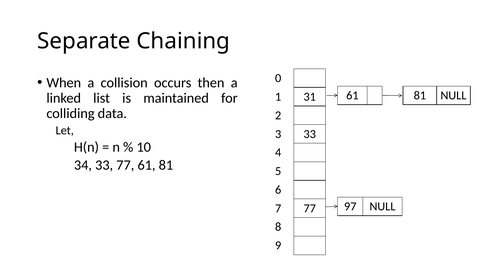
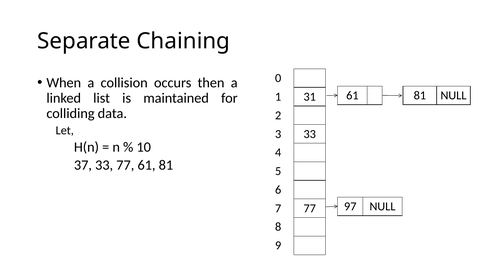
34: 34 -> 37 (83, 165)
